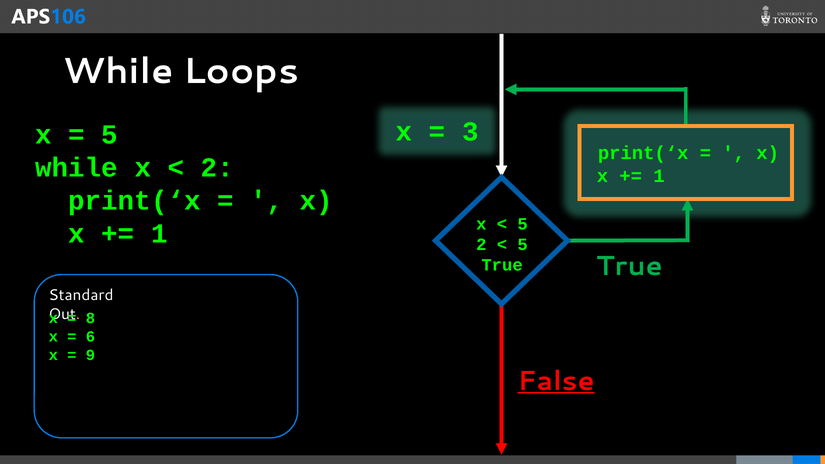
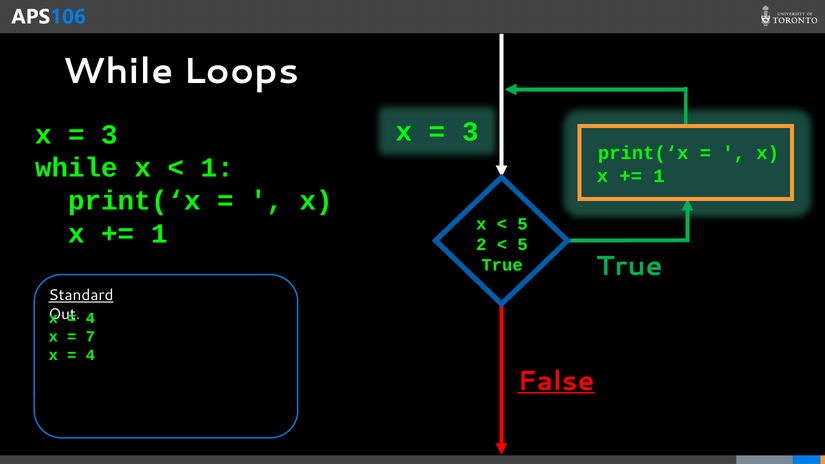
5: 5 -> 3 (110, 135)
2: 2 -> 1 (217, 168)
Standard underline: none -> present (81, 295)
8: 8 -> 4 (90, 318)
6: 6 -> 7 (90, 337)
9: 9 -> 4 (90, 355)
